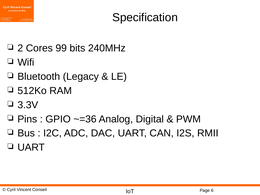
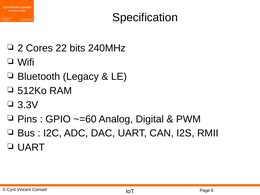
99: 99 -> 22 (61, 48)
~=36: ~=36 -> ~=60 (85, 119)
